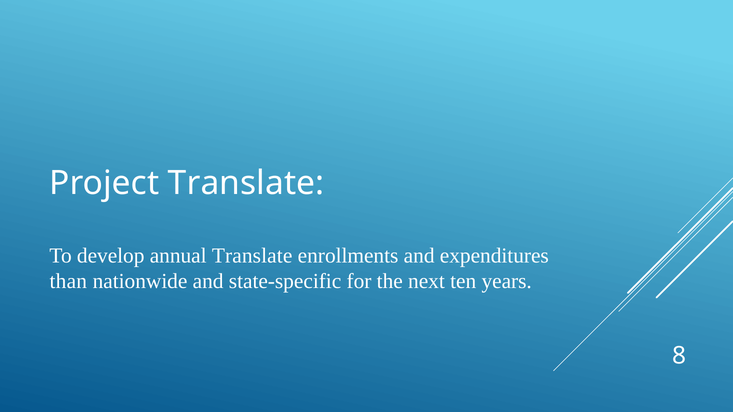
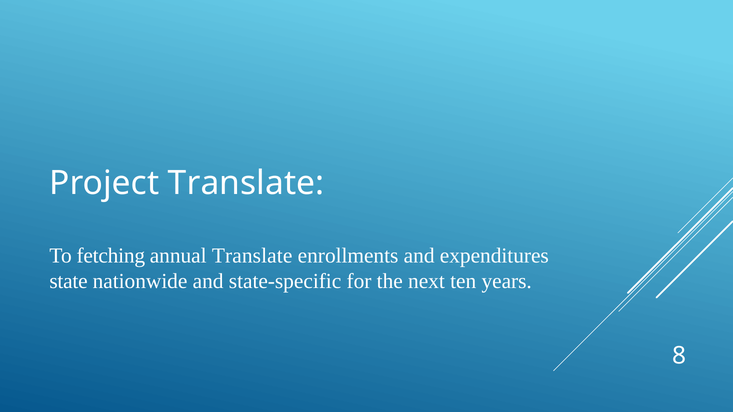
develop: develop -> fetching (111, 256)
than: than -> state (69, 281)
